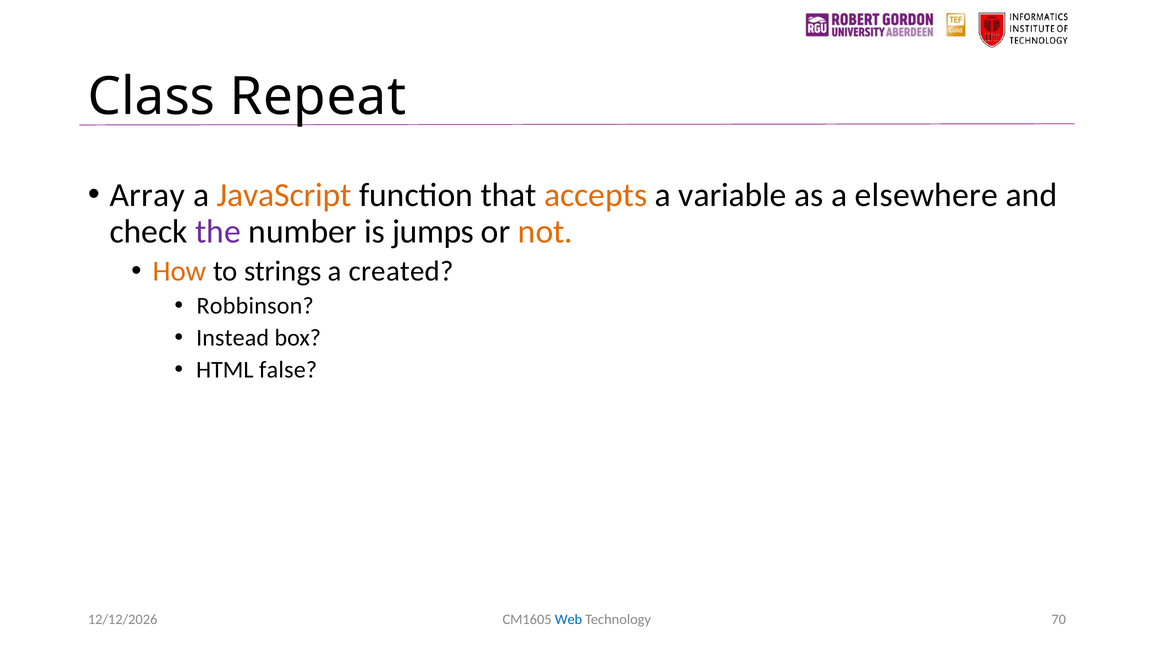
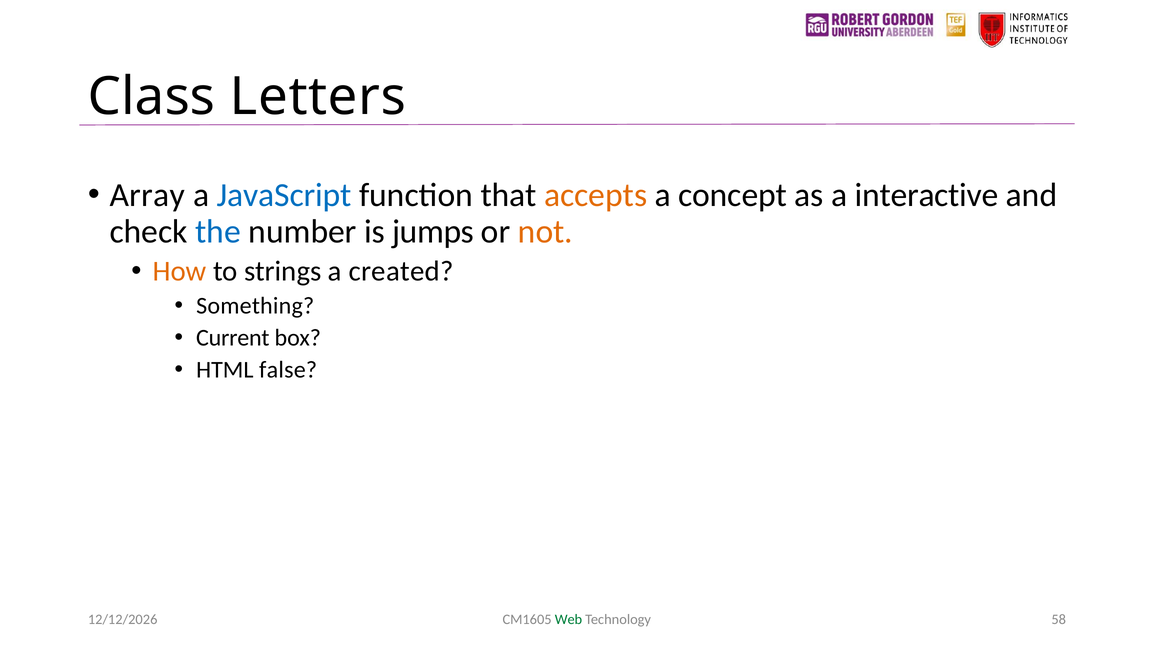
Repeat: Repeat -> Letters (318, 97)
JavaScript colour: orange -> blue (284, 195)
variable: variable -> concept (733, 195)
elsewhere: elsewhere -> interactive (927, 195)
the colour: purple -> blue (218, 231)
Robbinson: Robbinson -> Something (255, 306)
Instead: Instead -> Current (233, 338)
Web colour: blue -> green (568, 620)
70: 70 -> 58 (1059, 620)
